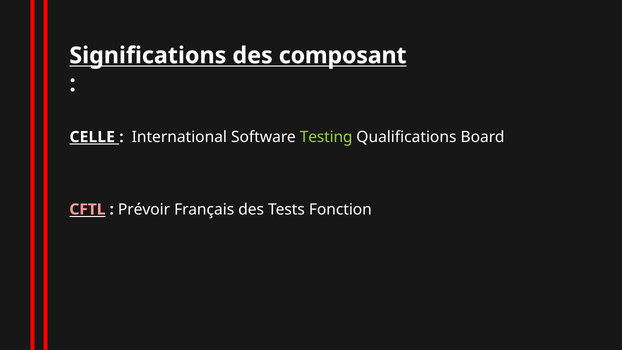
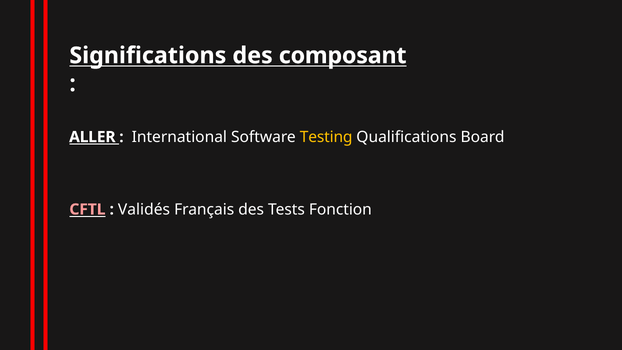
CELLE: CELLE -> ALLER (92, 137)
Testing colour: light green -> yellow (326, 137)
Prévoir: Prévoir -> Validés (144, 209)
